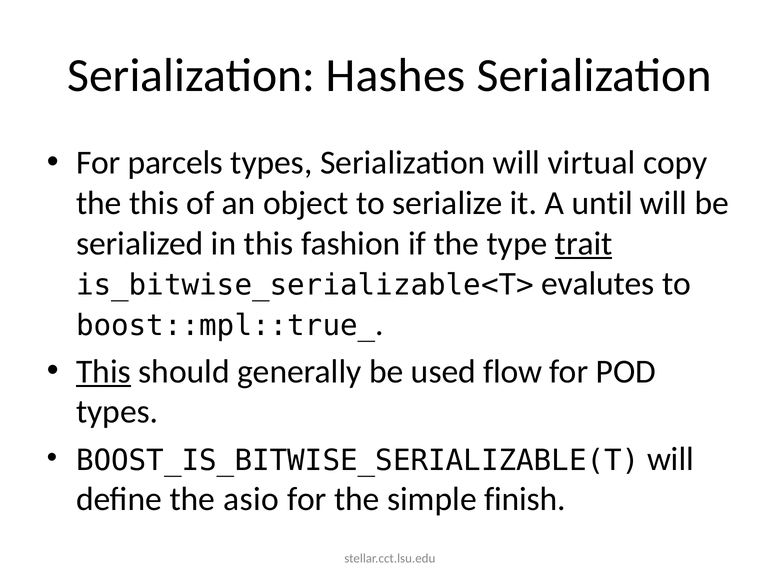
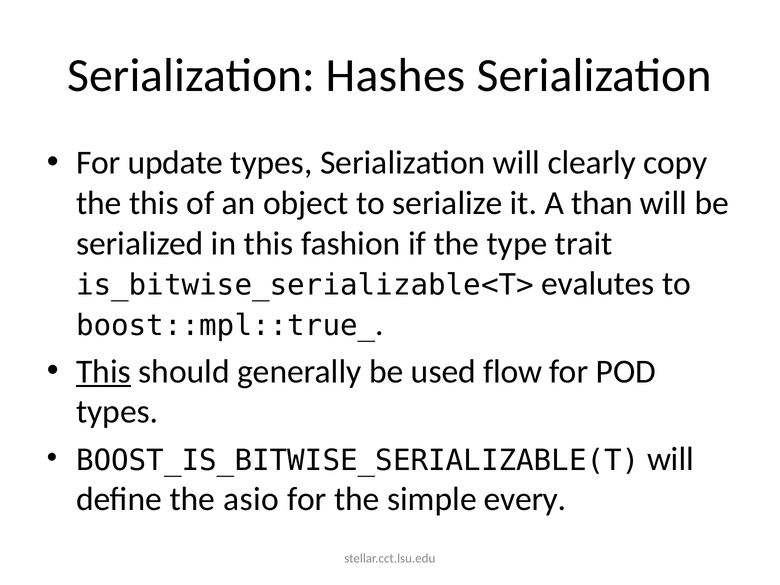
parcels: parcels -> update (175, 163)
virtual: virtual -> clearly (592, 163)
until: until -> than (602, 203)
trait underline: present -> none (584, 244)
finish: finish -> every (525, 499)
